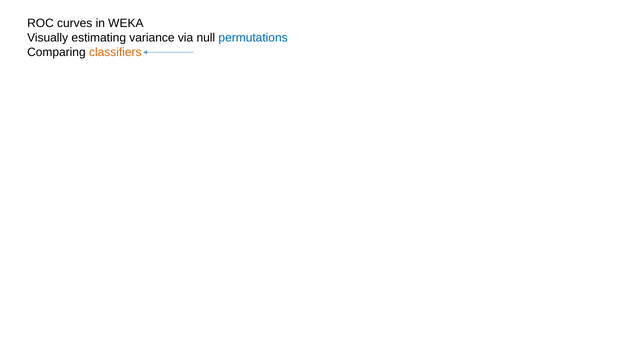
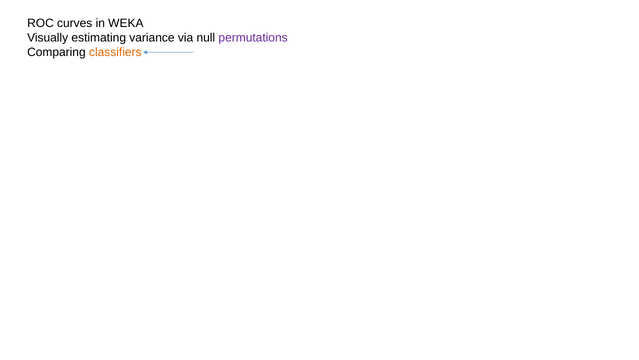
permutations colour: blue -> purple (253, 38)
